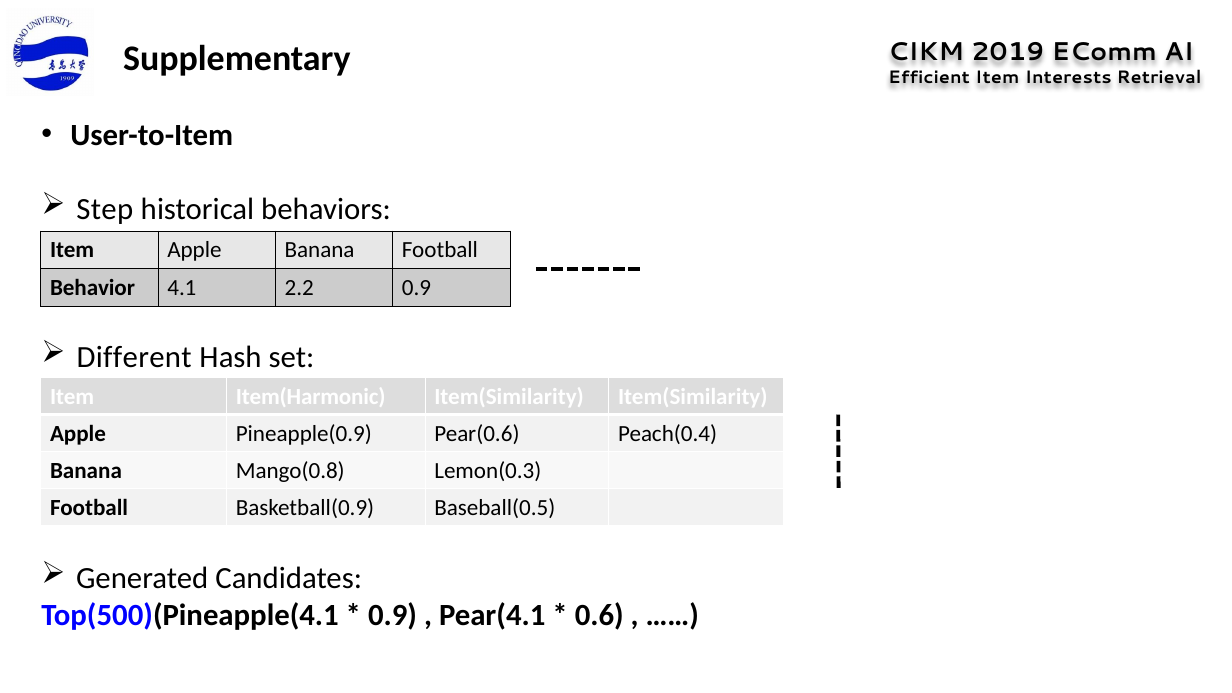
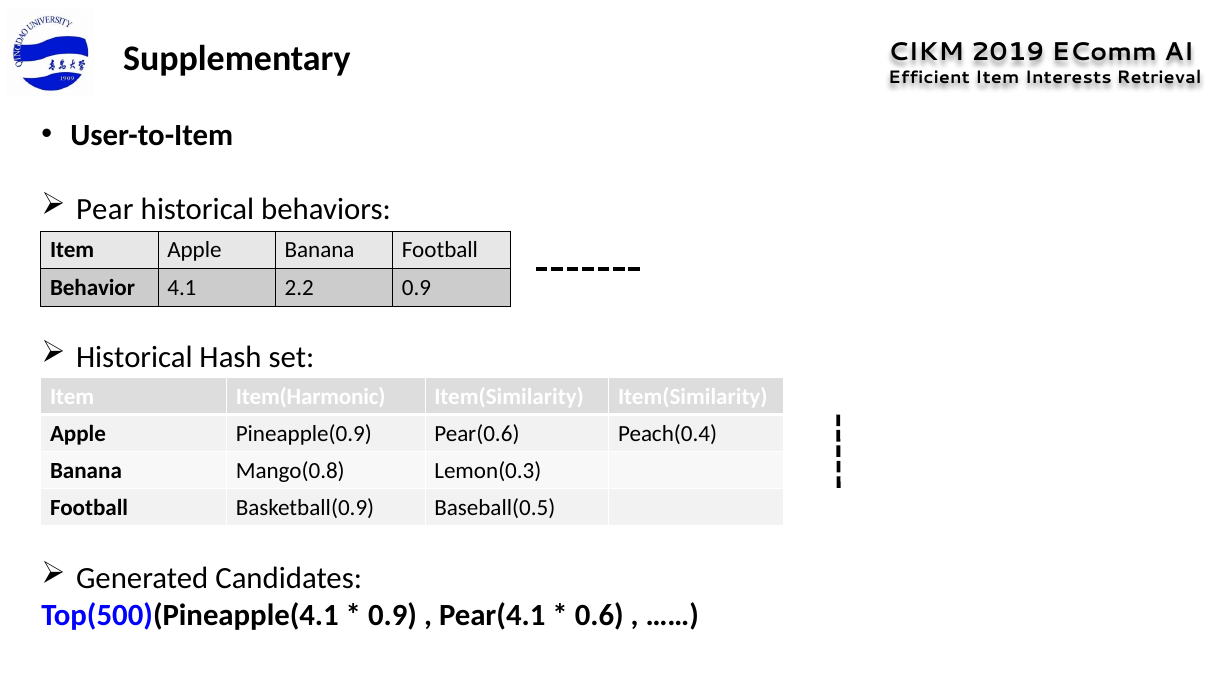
Step: Step -> Pear (105, 209)
Different: Different -> Historical (134, 357)
